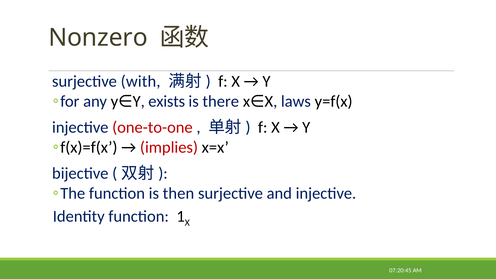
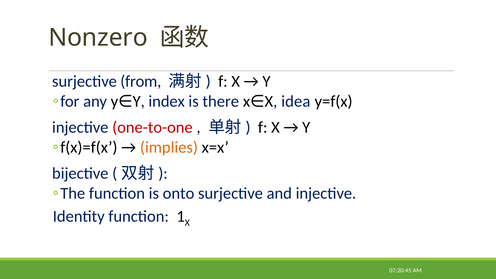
with: with -> from (141, 81)
exists: exists -> index (167, 101)
laws: laws -> idea (296, 101)
implies colour: red -> orange (169, 147)
then: then -> onto (179, 193)
